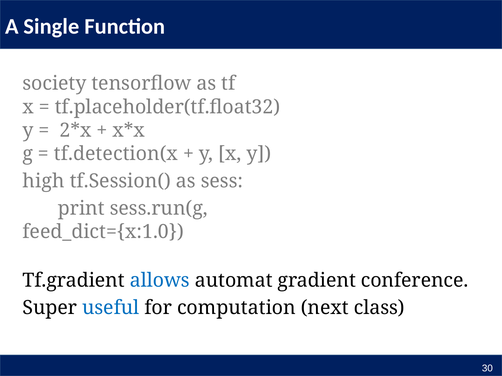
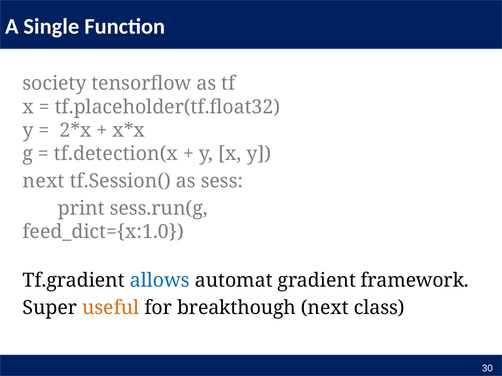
high: high -> next (44, 181)
conference: conference -> framework (415, 281)
useful colour: blue -> orange (111, 308)
computation: computation -> breakthough (237, 308)
